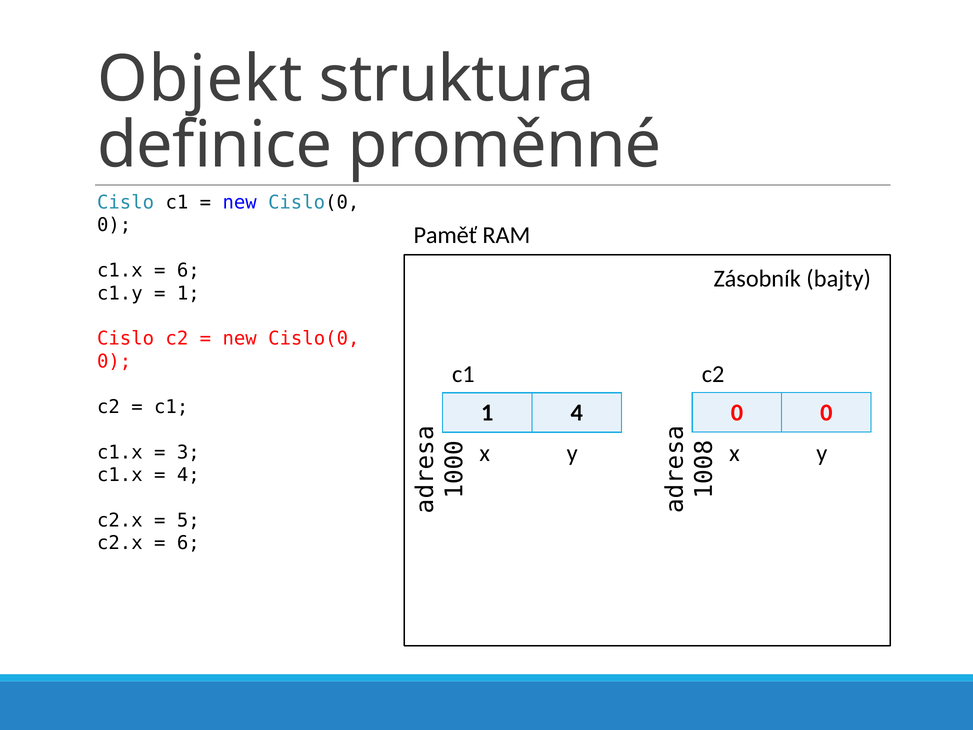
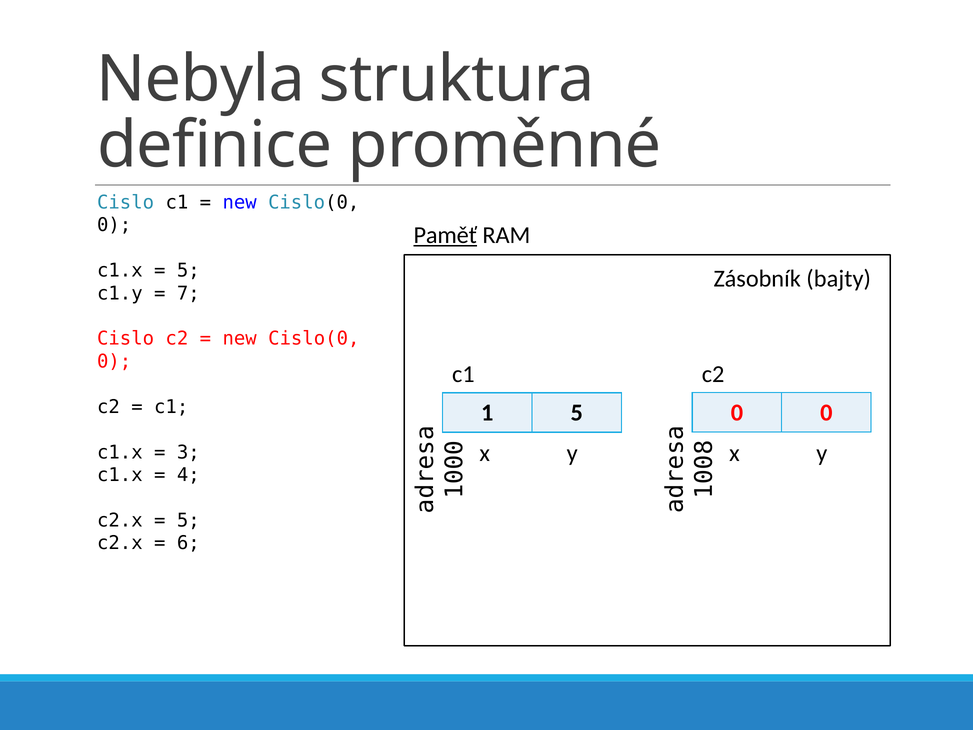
Objekt: Objekt -> Nebyla (201, 79)
Paměť underline: none -> present (445, 235)
6: 6 -> 5 (188, 270)
1: 1 -> 7 (188, 293)
1 4: 4 -> 5 (577, 413)
